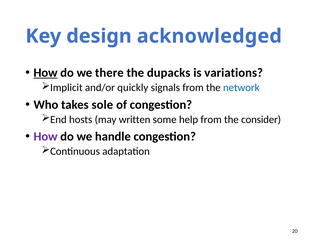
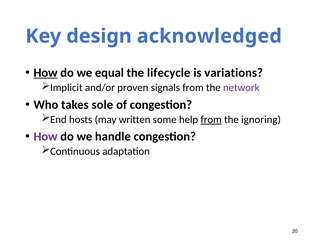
there: there -> equal (109, 73)
dupacks: dupacks -> lifecycle (169, 73)
quickly: quickly -> proven (133, 88)
network colour: blue -> purple (241, 88)
from underline: none -> present (211, 120)
consider: consider -> ignoring (261, 120)
